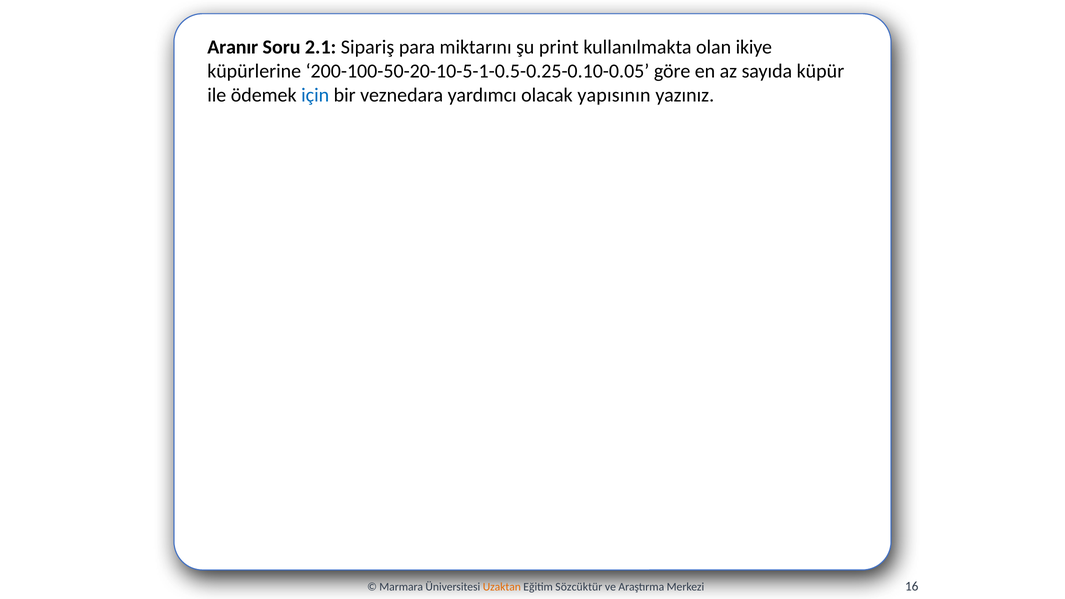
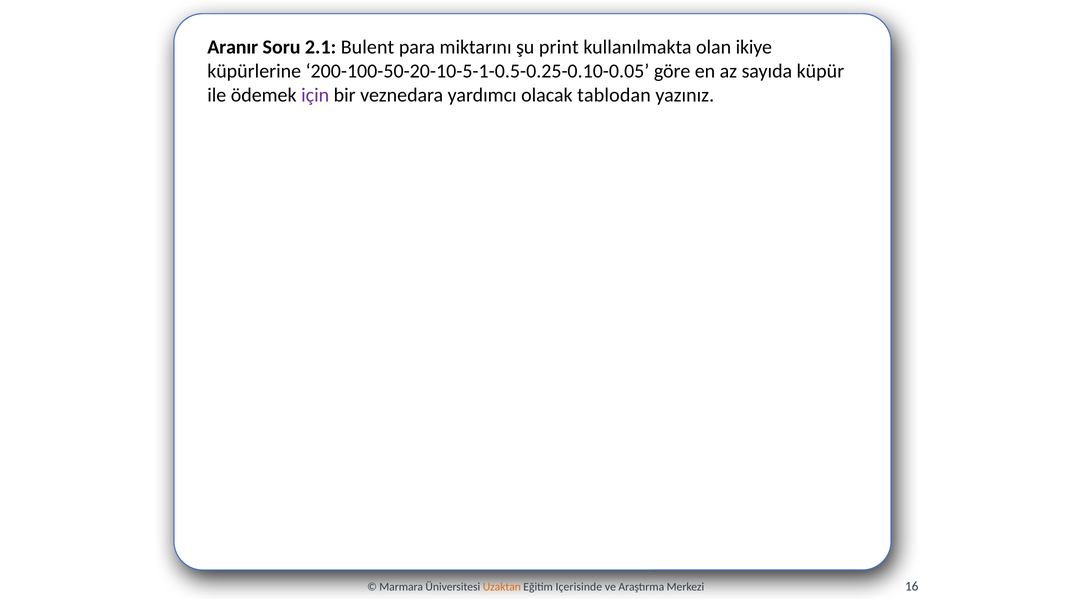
Sipariş: Sipariş -> Bulent (368, 47)
için colour: blue -> purple (315, 95)
yapısının: yapısının -> tablodan (614, 95)
Sözcüktür: Sözcüktür -> Içerisinde (579, 587)
